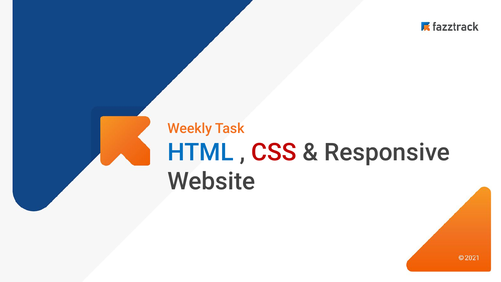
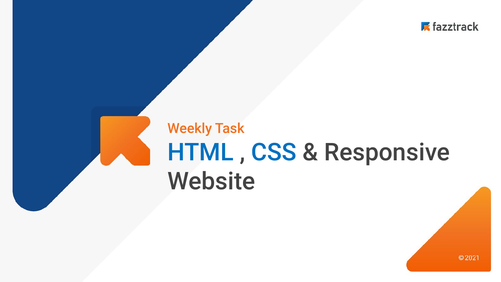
CSS colour: red -> blue (274, 152)
